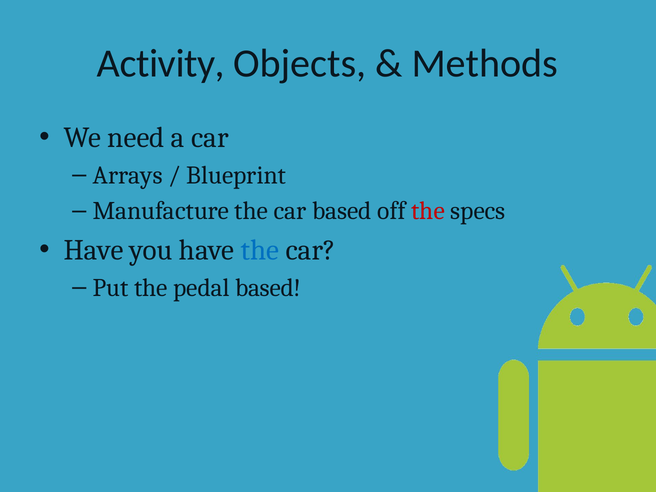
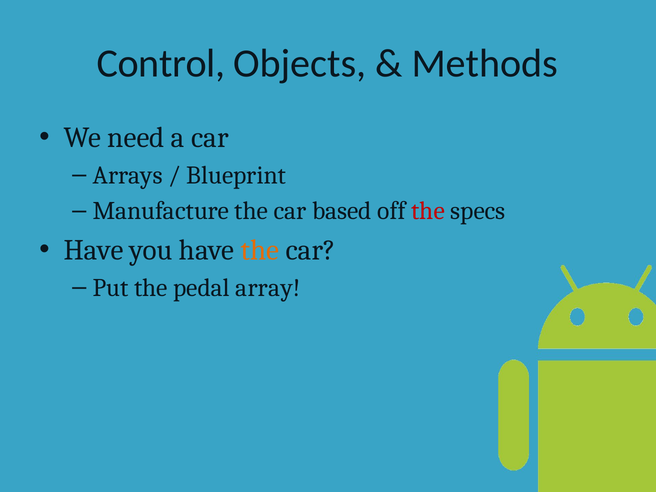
Activity: Activity -> Control (161, 64)
the colour: blue -> orange (260, 250)
pedal based: based -> array (268, 288)
